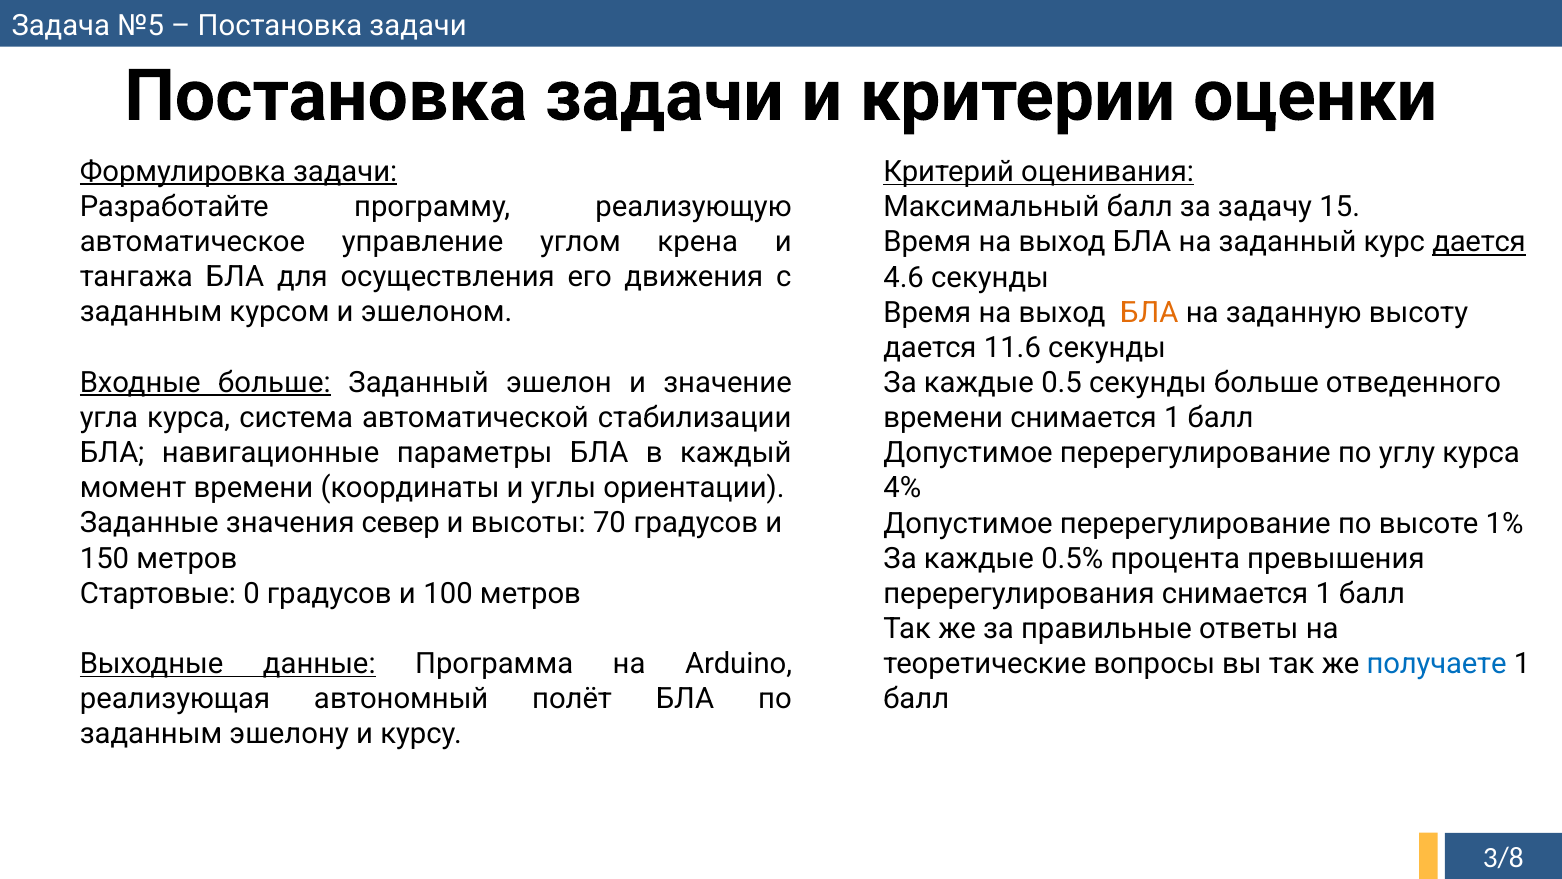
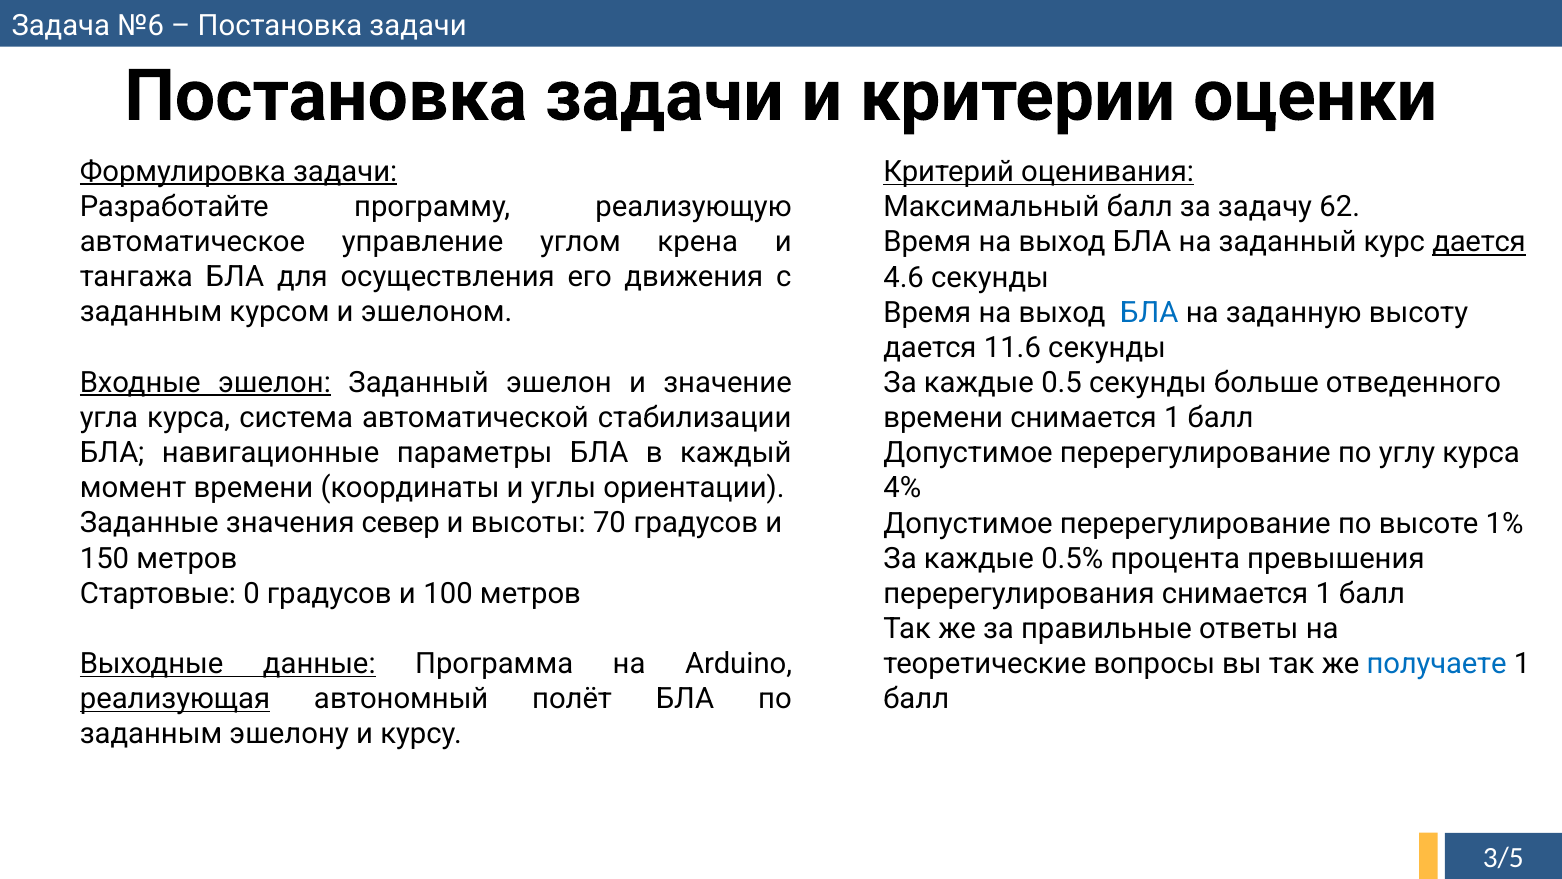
№5: №5 -> №6 (141, 25)
15: 15 -> 62 (1340, 207)
БЛА colour: orange -> blue (1149, 312)
Входные больше: больше -> эшелон (274, 382)
реализующая underline: none -> present (175, 699)
3/8: 3/8 -> 3/5 (1503, 858)
